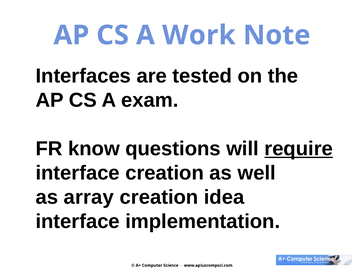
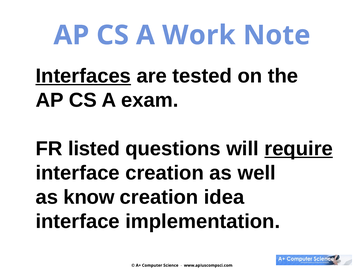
Interfaces underline: none -> present (83, 76)
know: know -> listed (94, 149)
array: array -> know (89, 197)
